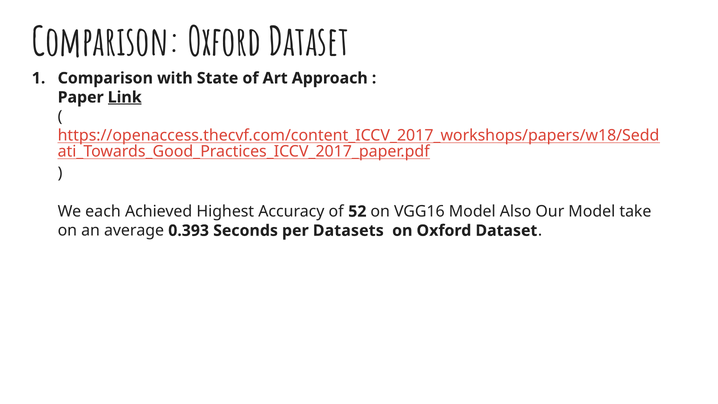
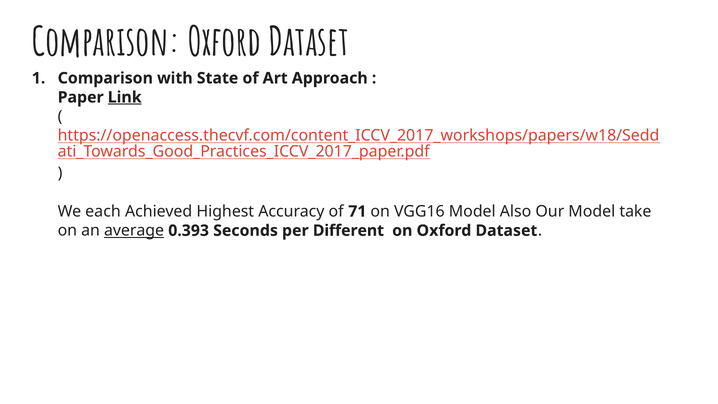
52: 52 -> 71 (357, 211)
average underline: none -> present (134, 231)
Datasets: Datasets -> Different (348, 231)
